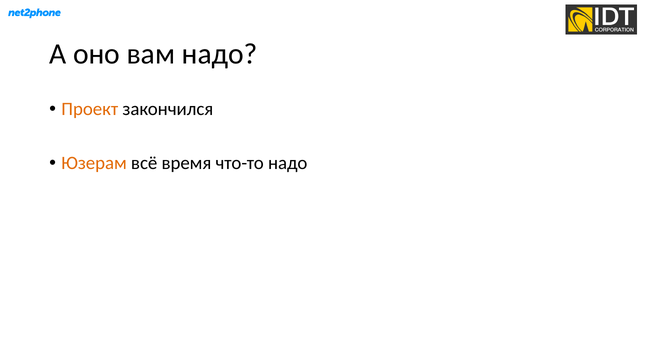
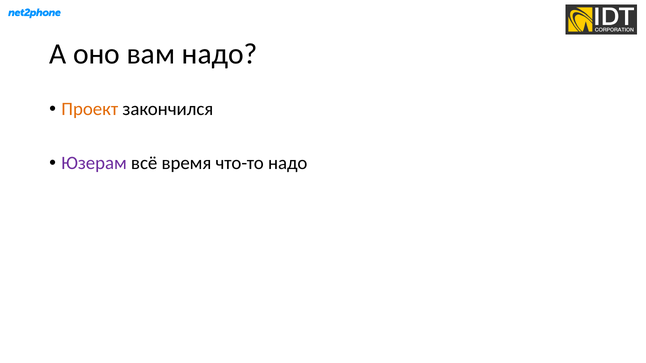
Юзерам colour: orange -> purple (94, 163)
